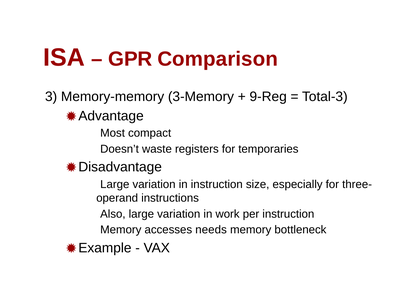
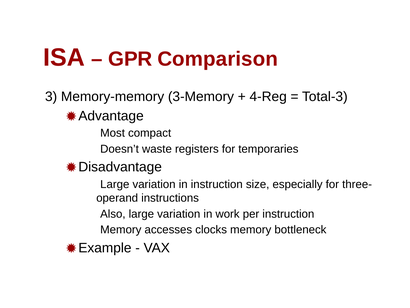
9-Reg: 9-Reg -> 4-Reg (268, 97)
needs: needs -> clocks (211, 230)
